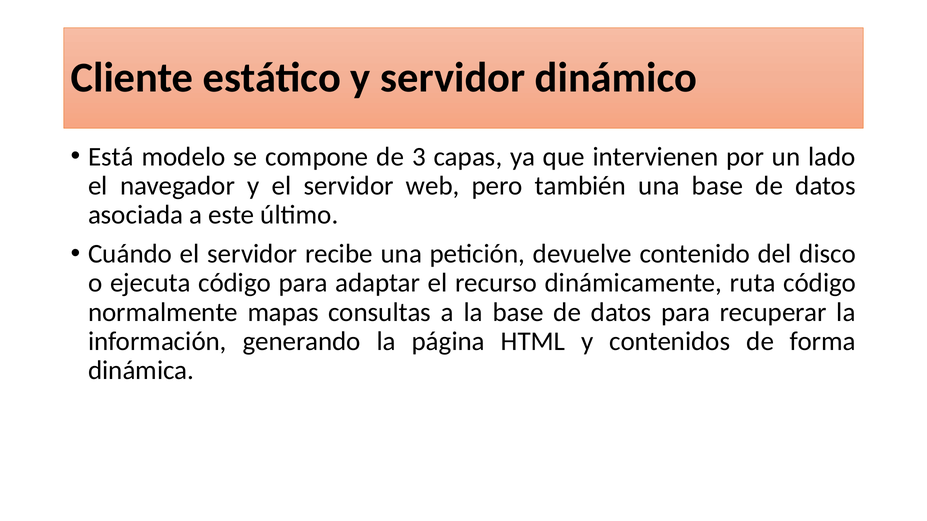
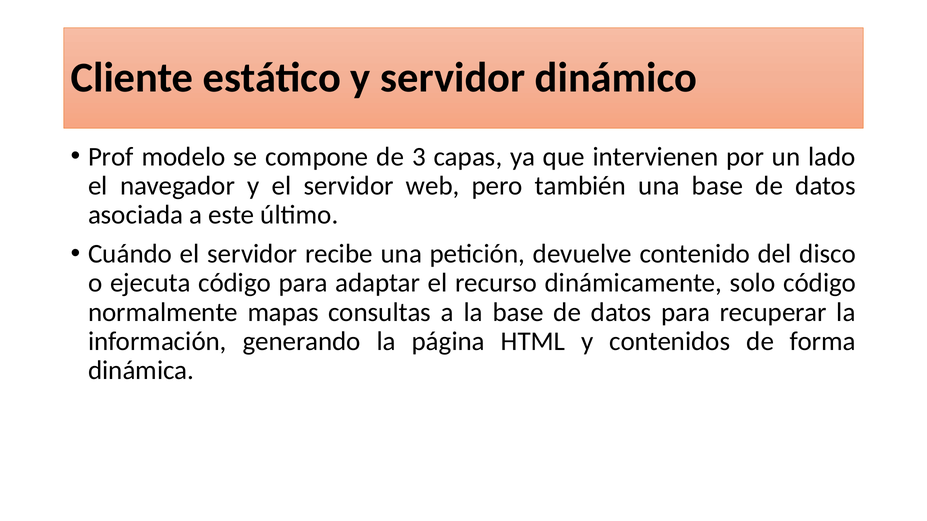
Está: Está -> Prof (111, 157)
ruta: ruta -> solo (753, 283)
